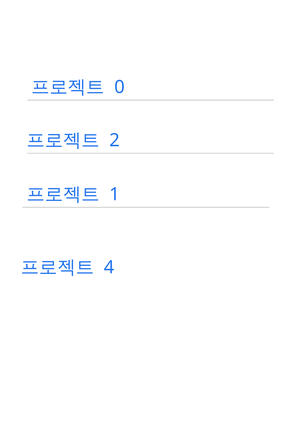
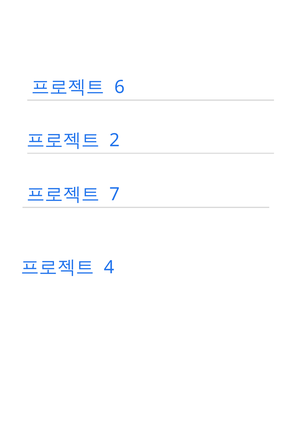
0: 0 -> 6 (120, 87)
1: 1 -> 7 (115, 194)
